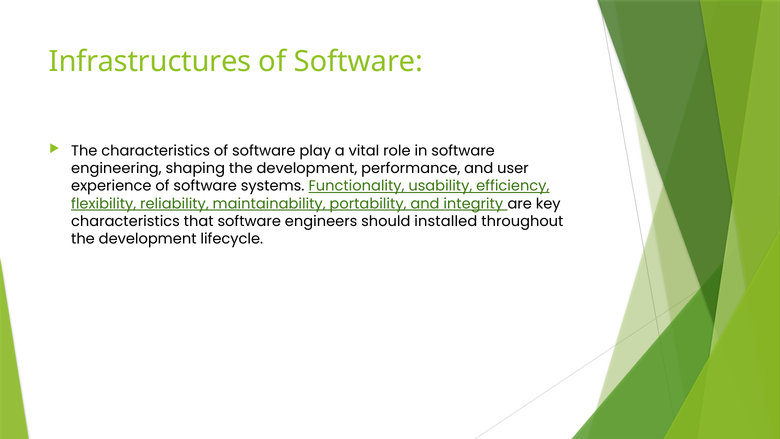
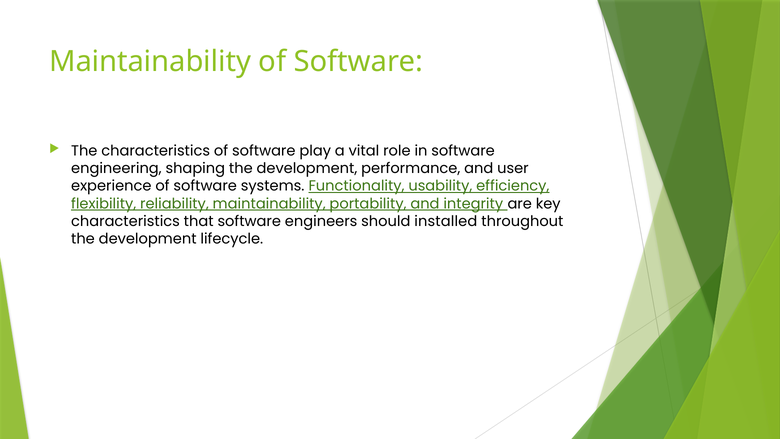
Infrastructures: Infrastructures -> Maintainability (150, 62)
